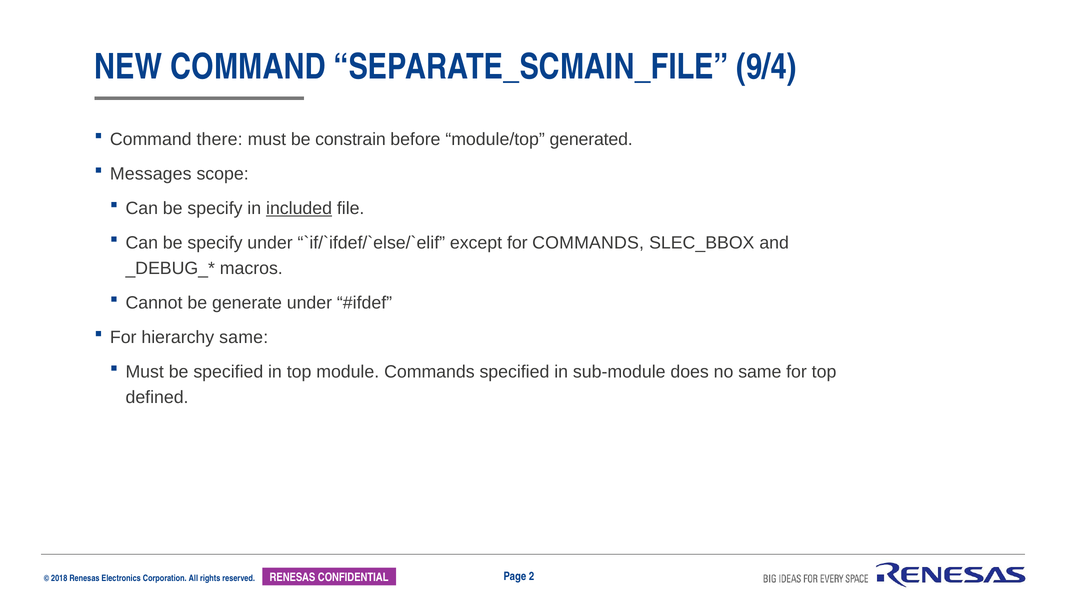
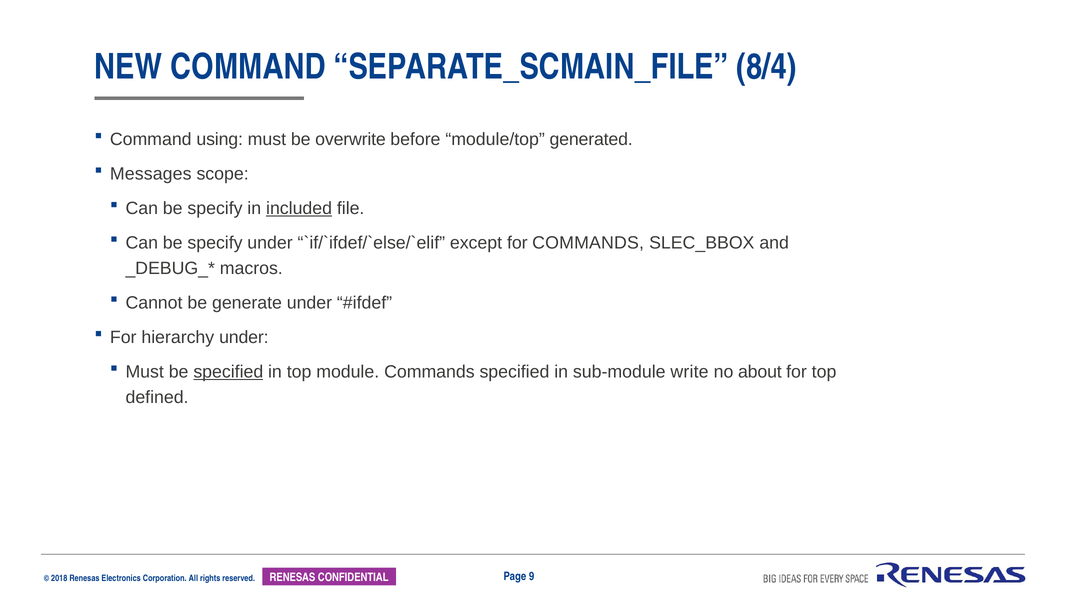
9/4: 9/4 -> 8/4 (766, 67)
there: there -> using (220, 139)
constrain: constrain -> overwrite (351, 139)
hierarchy same: same -> under (244, 337)
specified underline: none -> present (228, 372)
does: does -> write (690, 372)
no same: same -> about (760, 372)
2: 2 -> 9 (532, 576)
